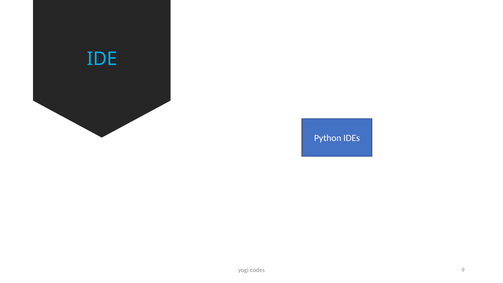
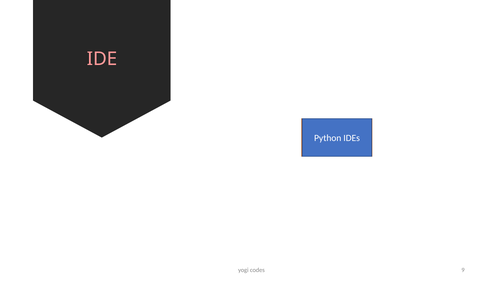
IDE colour: light blue -> pink (102, 59)
